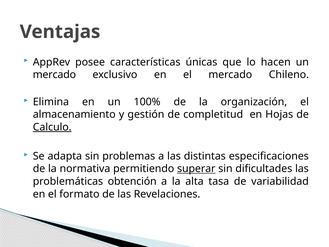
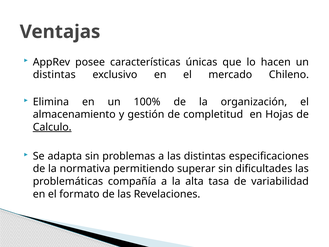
mercado: mercado -> distintas (54, 75)
superar underline: present -> none (196, 169)
obtención: obtención -> compañía (132, 181)
